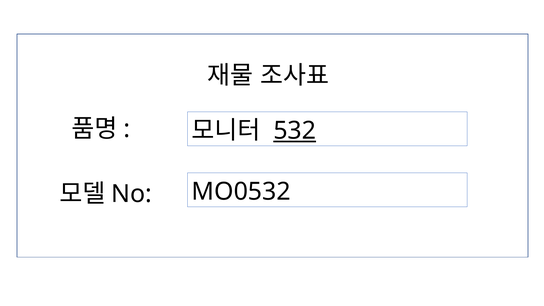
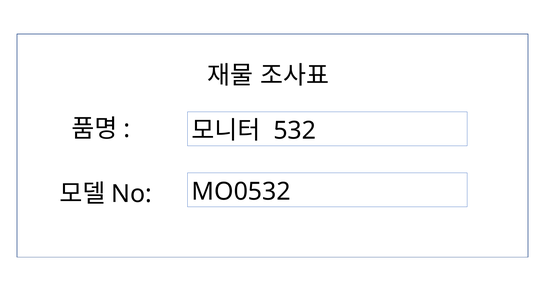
532 underline: present -> none (295, 131)
